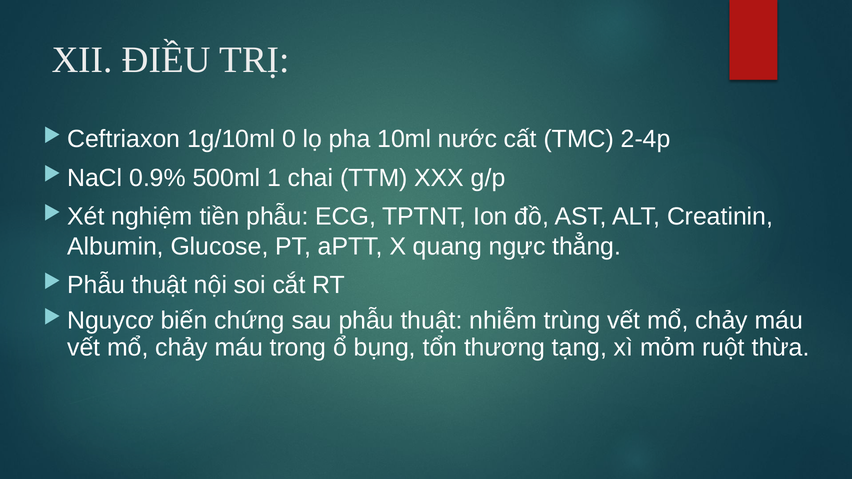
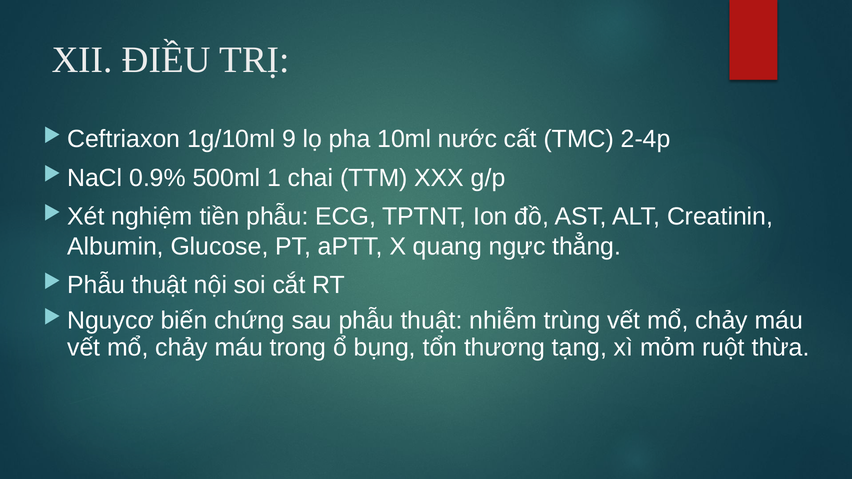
0: 0 -> 9 (289, 139)
